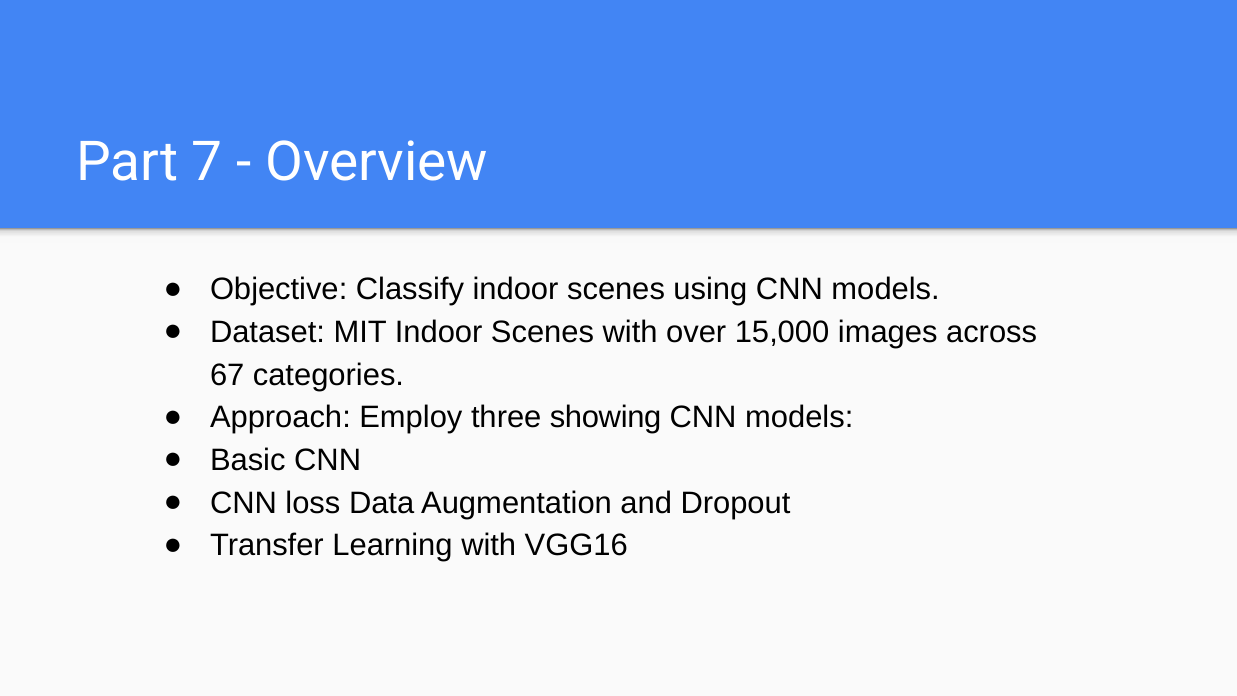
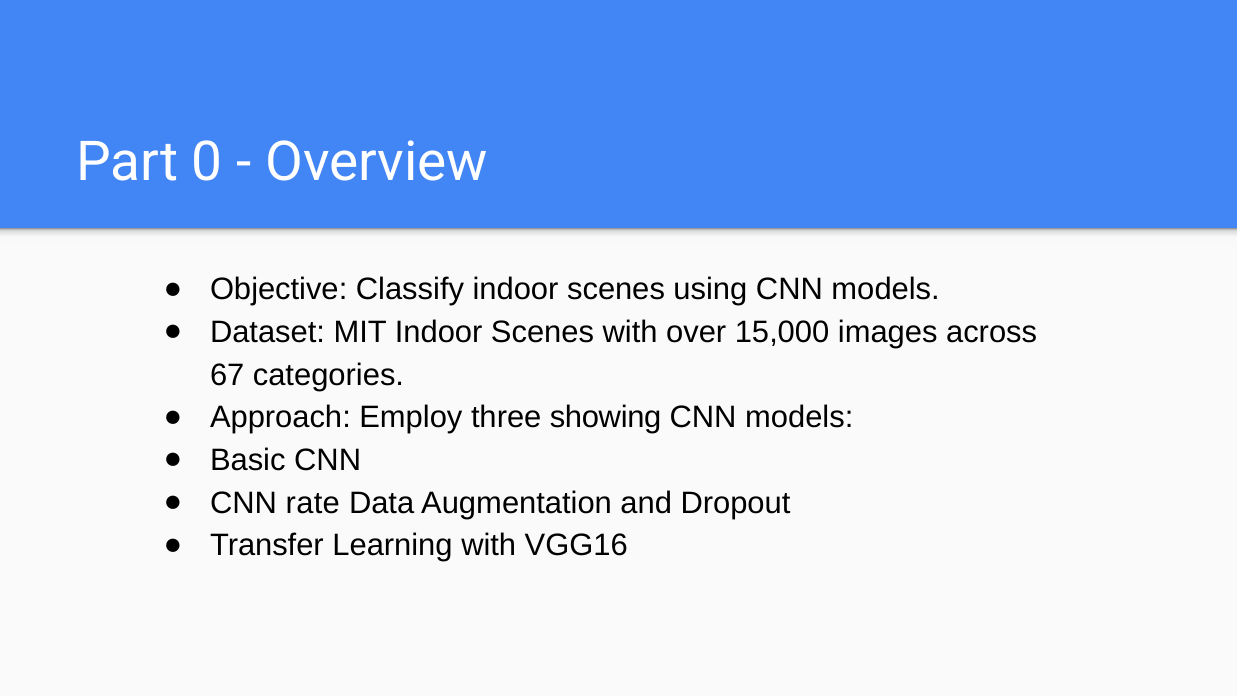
7: 7 -> 0 (207, 162)
loss: loss -> rate (313, 503)
